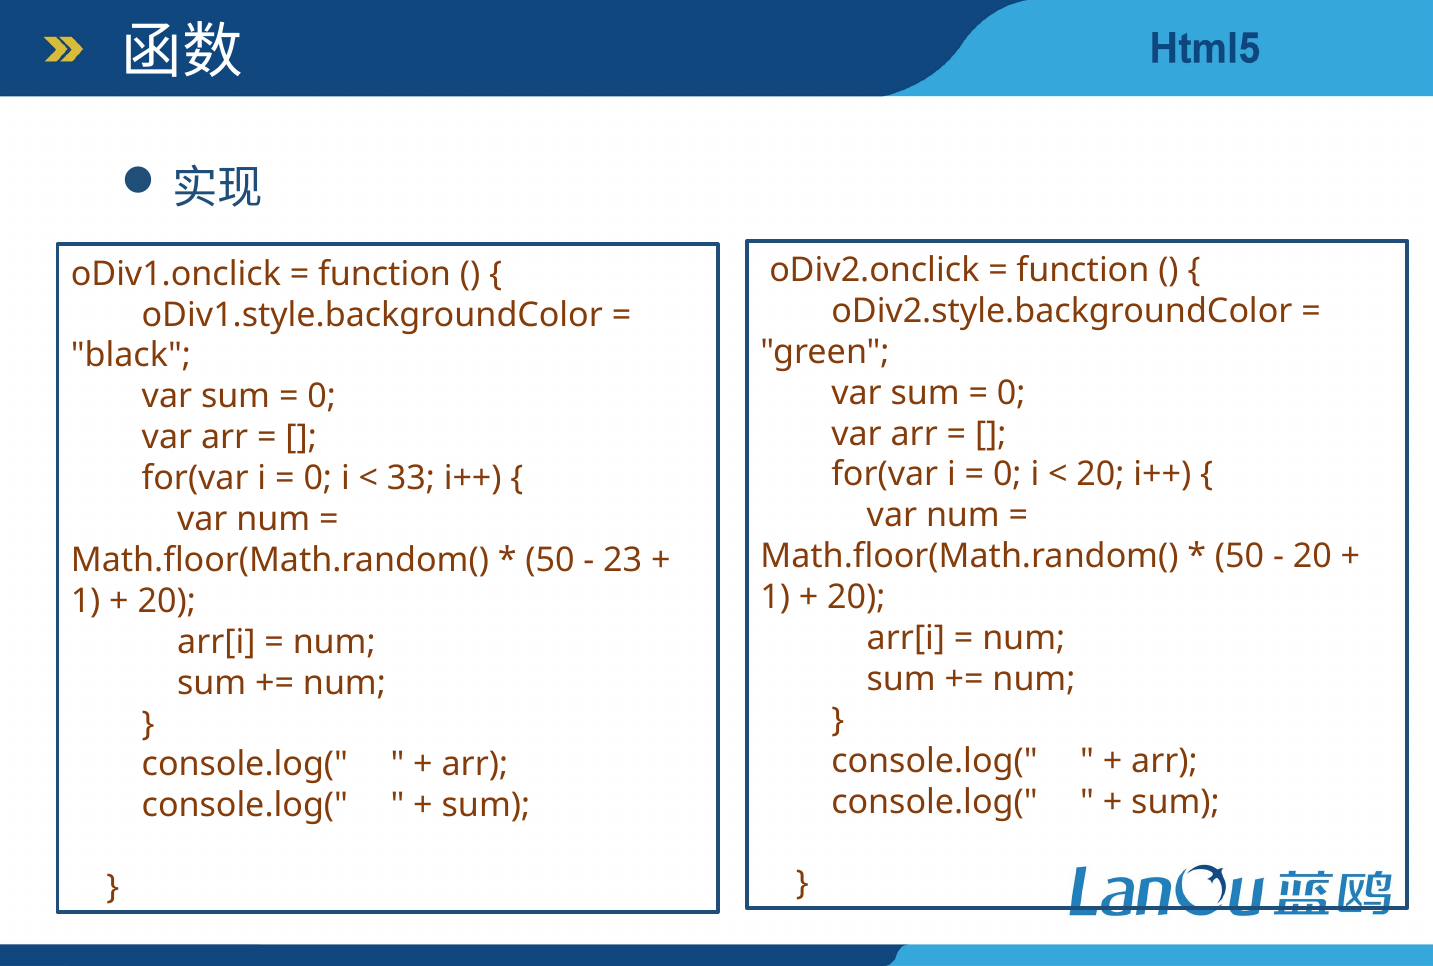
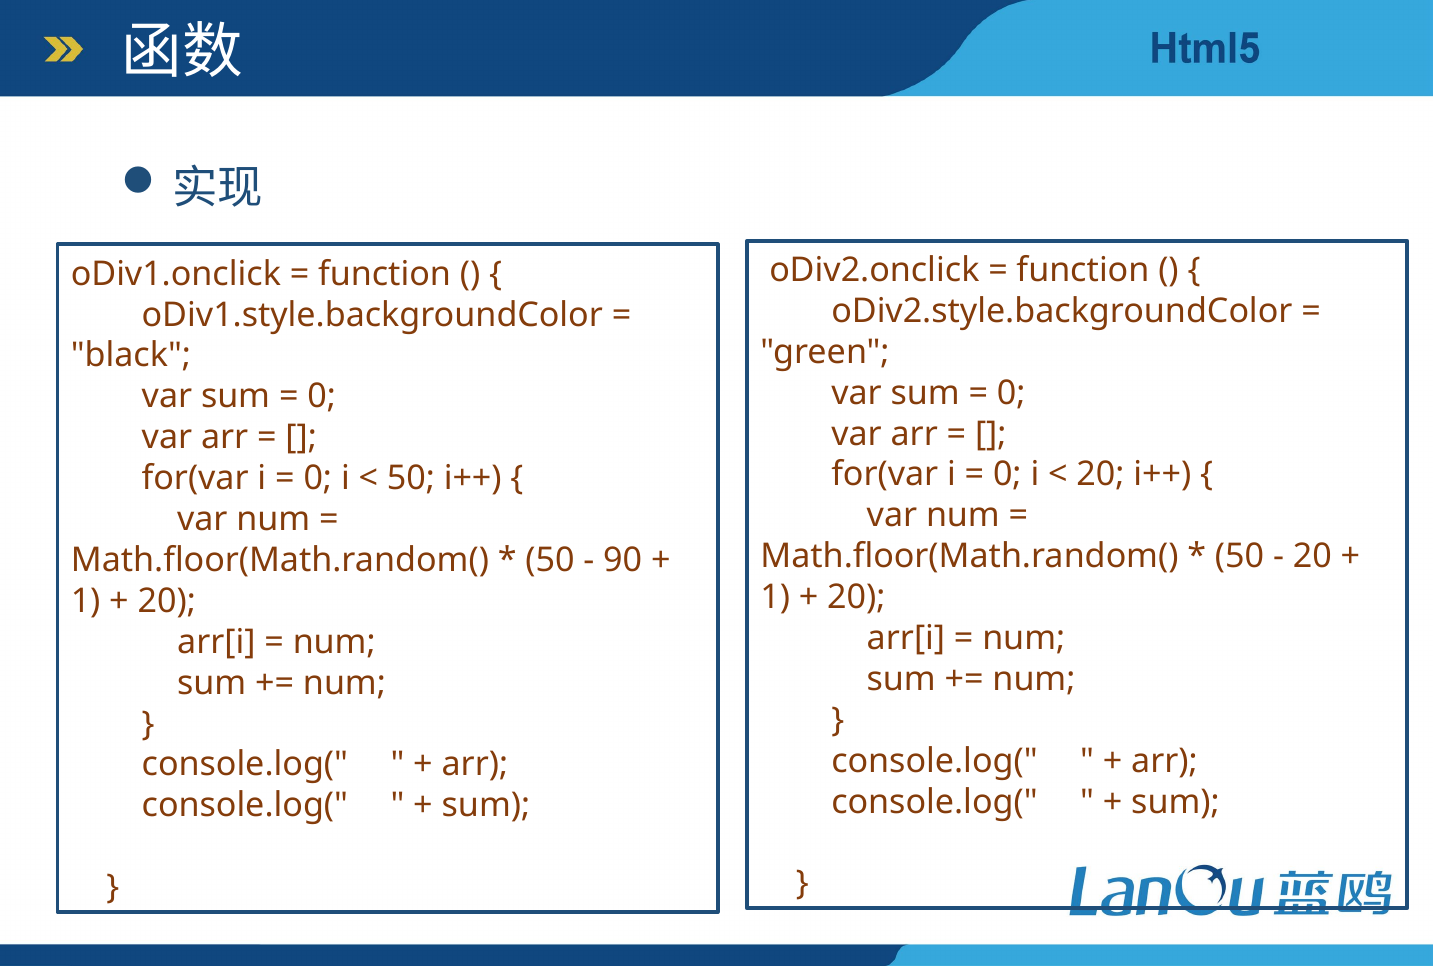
33: 33 -> 50 (411, 478)
23: 23 -> 90 (623, 560)
